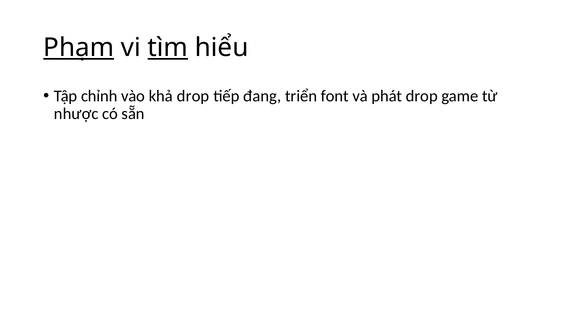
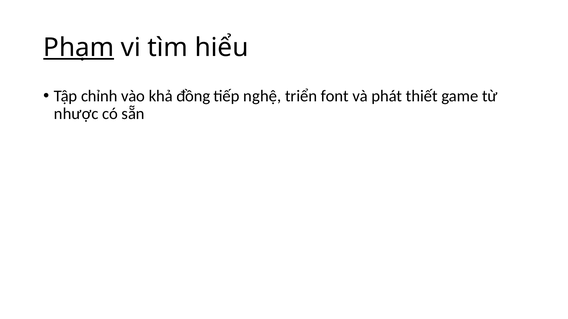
tìm underline: present -> none (168, 48)
khả drop: drop -> đồng (193, 96)
đang: đang -> nghệ (262, 96)
phát drop: drop -> thiết (422, 96)
